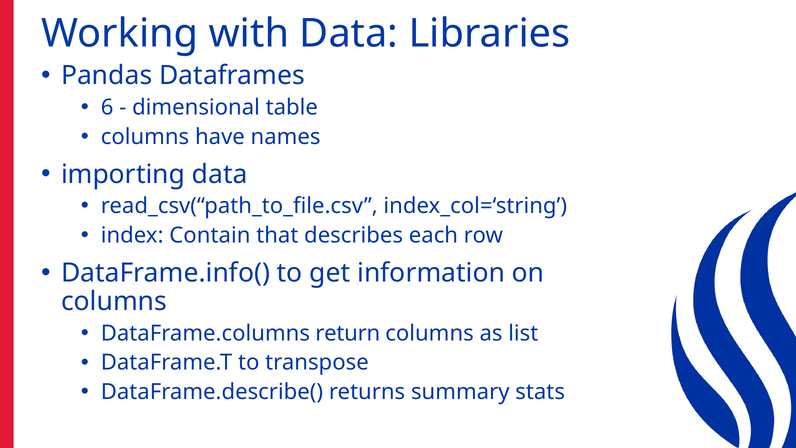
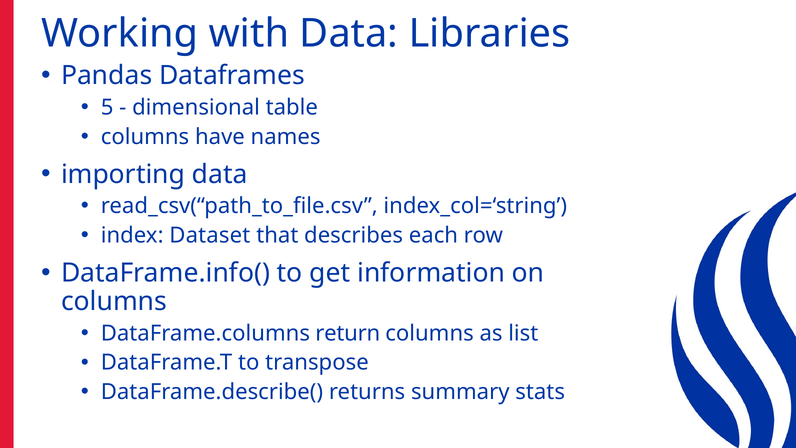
6: 6 -> 5 (107, 107)
Contain: Contain -> Dataset (210, 235)
